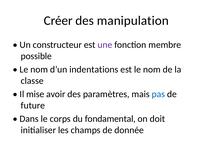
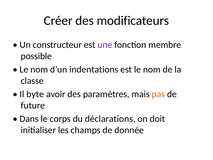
manipulation: manipulation -> modificateurs (133, 21)
mise: mise -> byte (35, 94)
pas colour: blue -> orange (158, 94)
fondamental: fondamental -> déclarations (110, 119)
